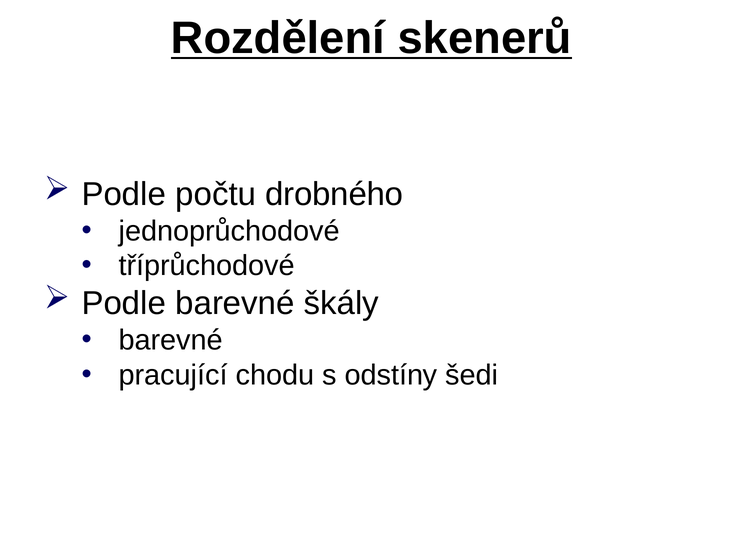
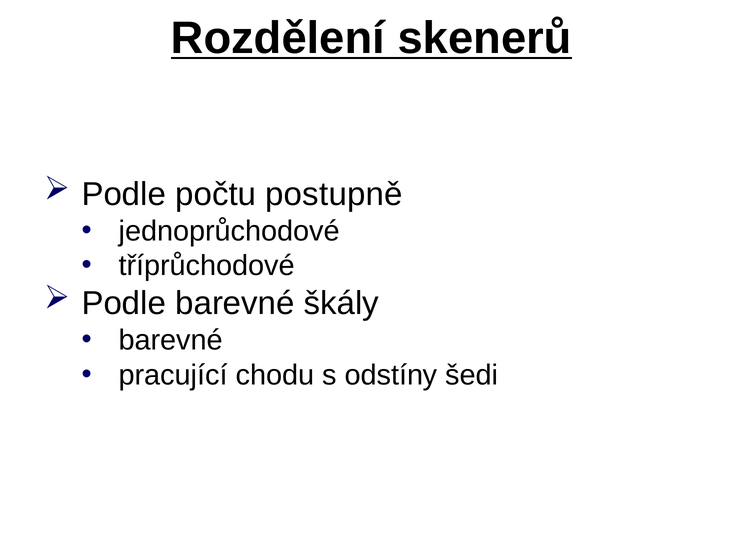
drobného: drobného -> postupně (334, 194)
